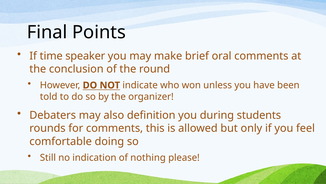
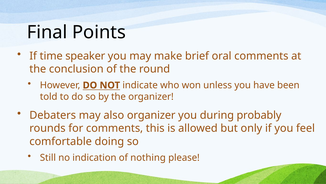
also definition: definition -> organizer (151, 115)
students: students -> probably (259, 115)
